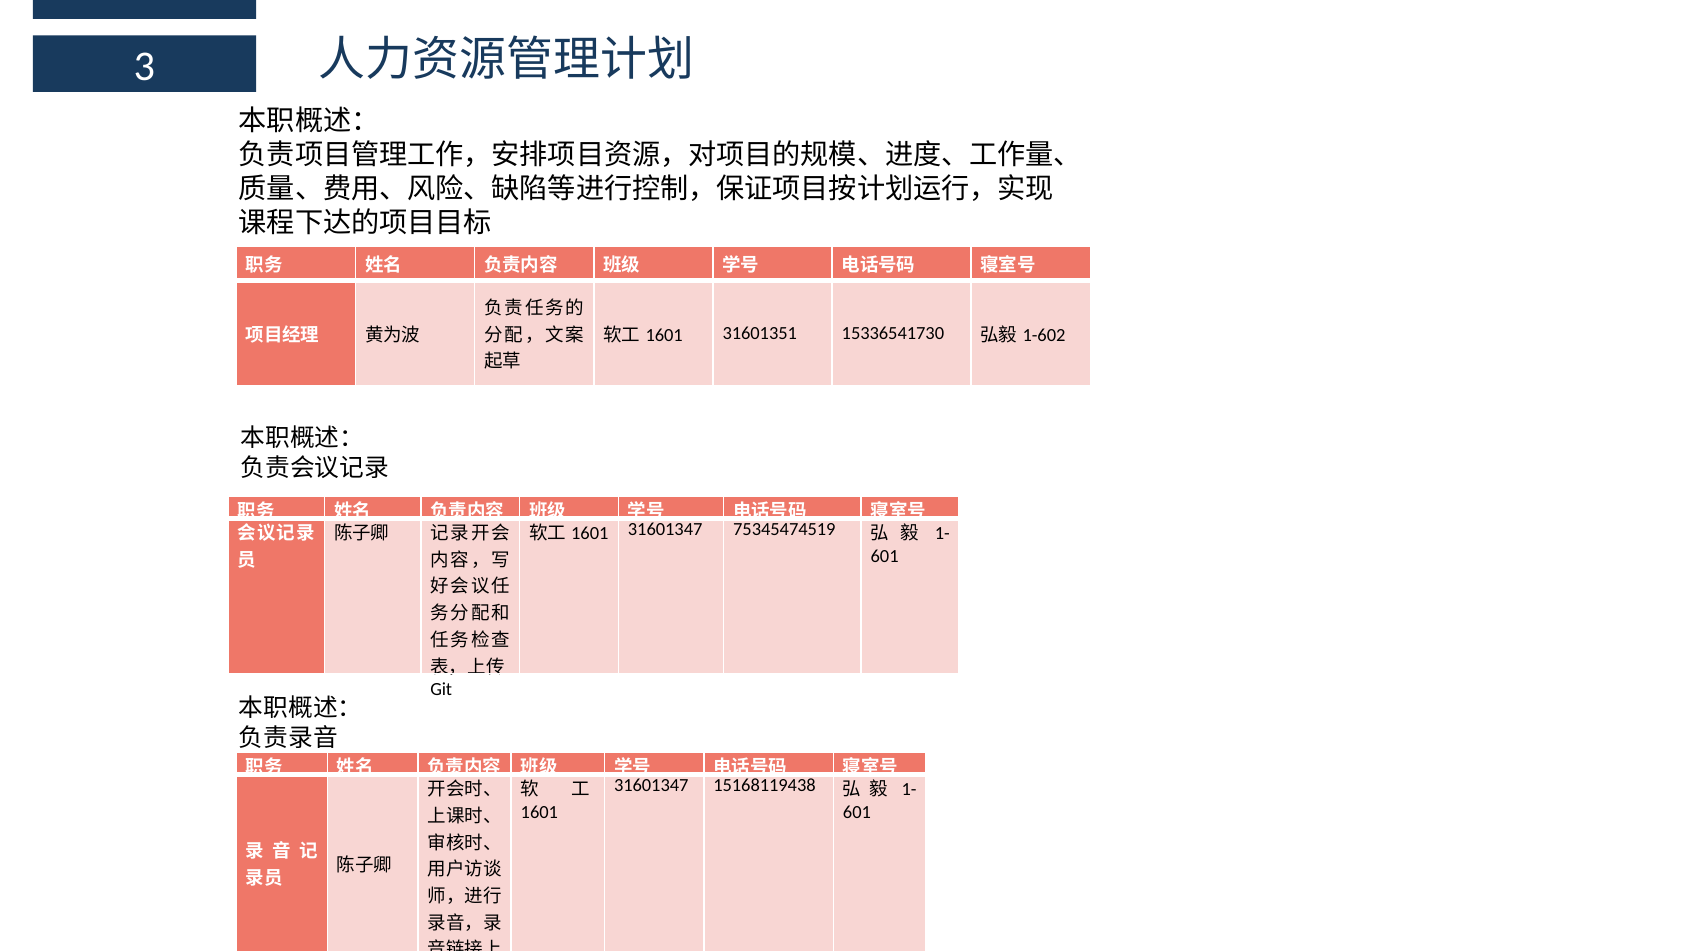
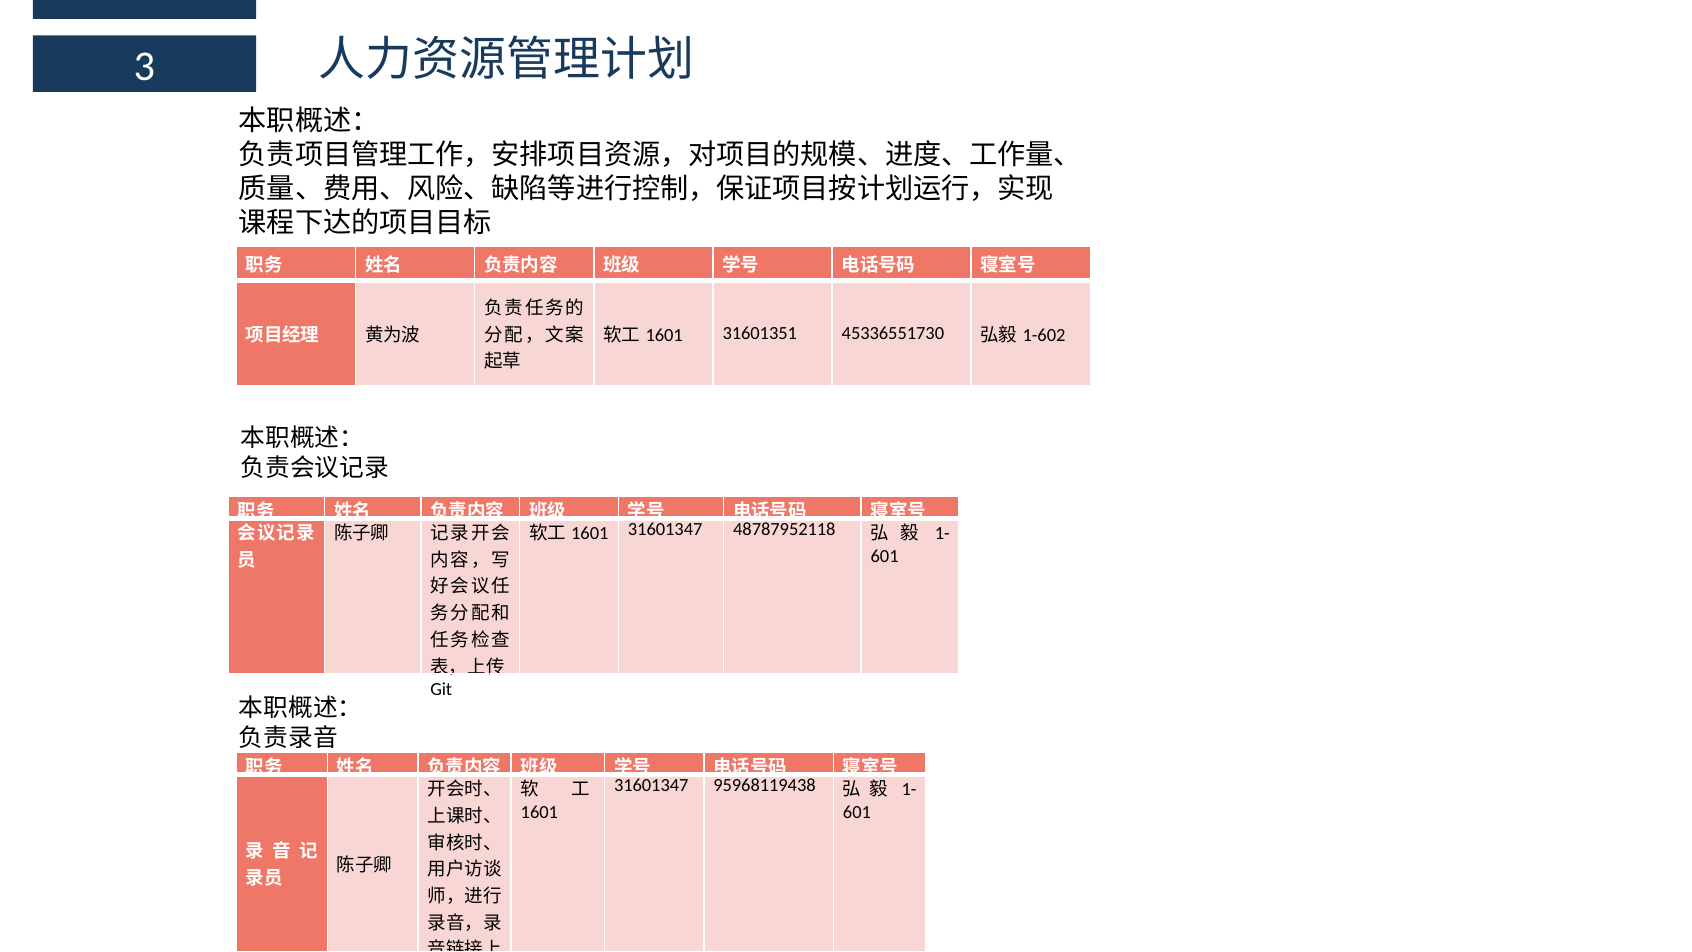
15336541730: 15336541730 -> 45336551730 (893, 333)
75345474519: 75345474519 -> 48787952118 (784, 530)
15168119438: 15168119438 -> 95968119438 (765, 786)
